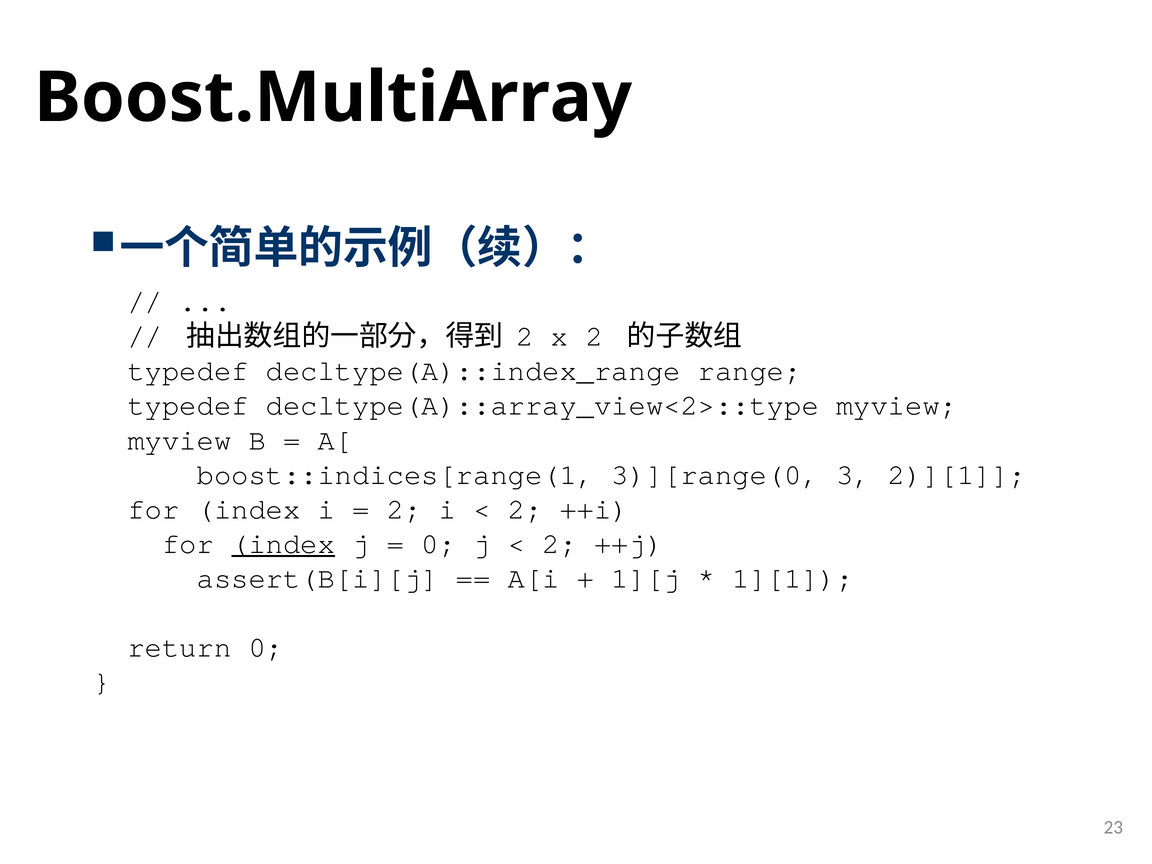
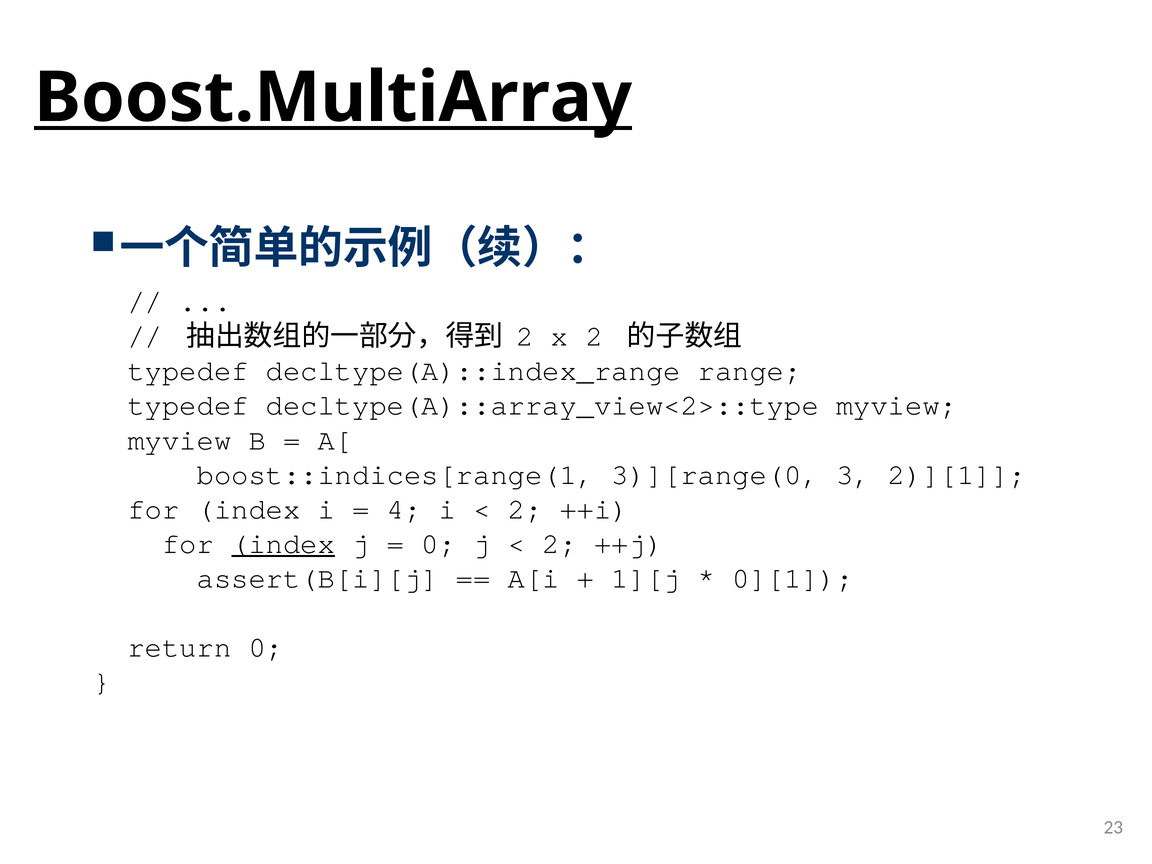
Boost.MultiArray underline: none -> present (333, 98)
2: 2 -> 4 (404, 509)
1][1: 1][1 -> 0][1 (793, 578)
